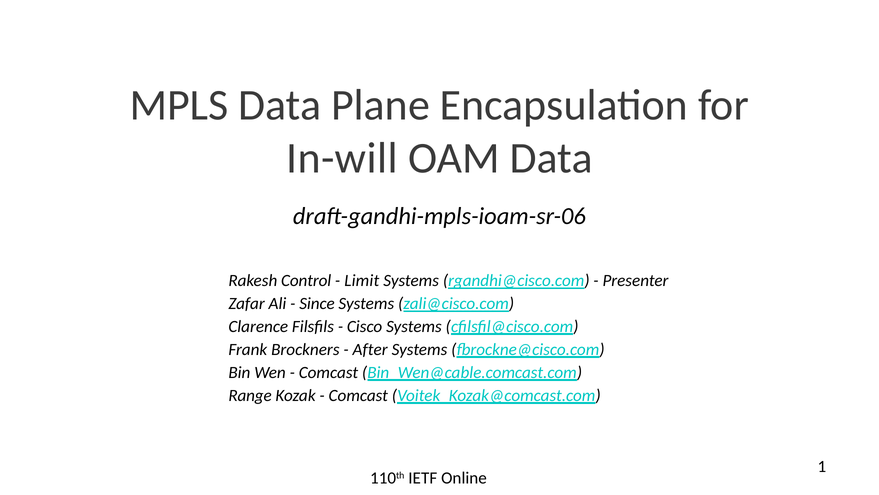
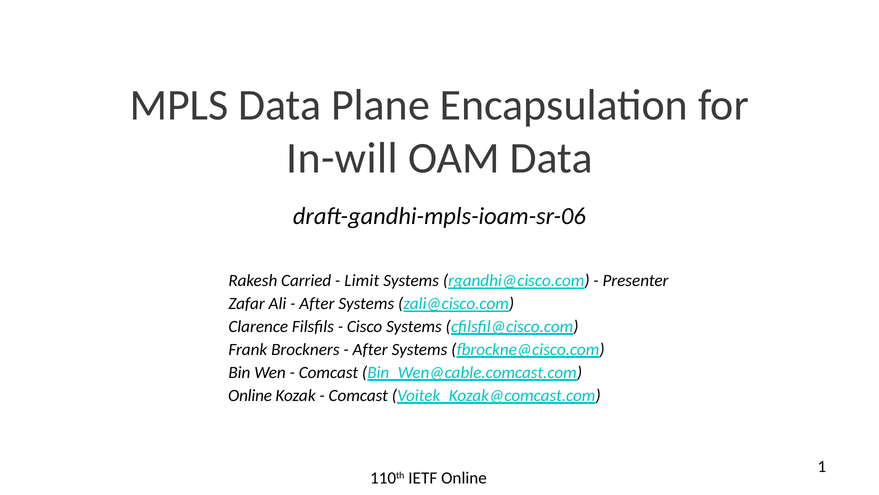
Control: Control -> Carried (306, 280)
Since: Since -> After (317, 303)
Range: Range -> Online (250, 395)
